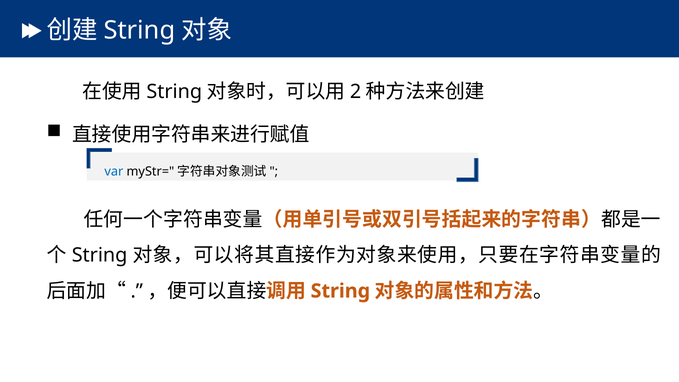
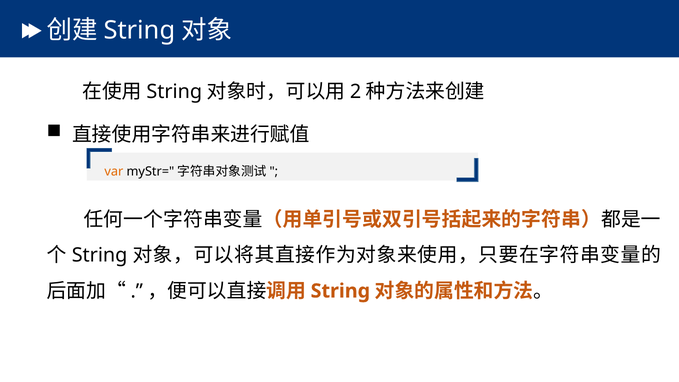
var colour: blue -> orange (114, 171)
